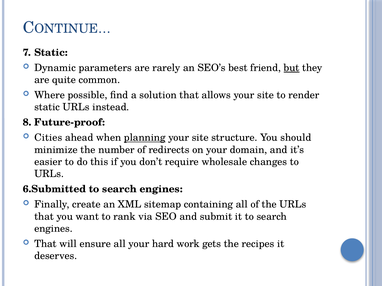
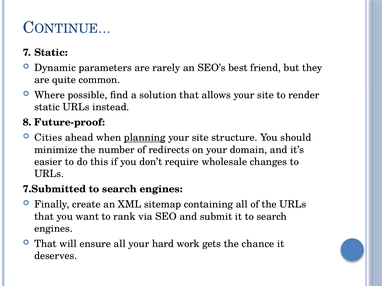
but underline: present -> none (292, 68)
6.Submitted: 6.Submitted -> 7.Submitted (54, 189)
recipes: recipes -> chance (258, 244)
